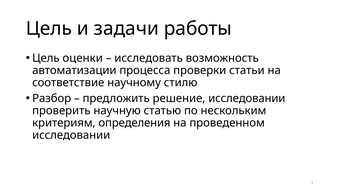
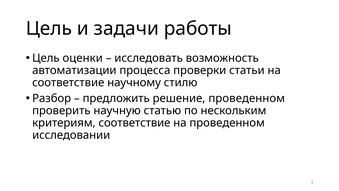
решение исследовании: исследовании -> проведенном (247, 98)
критериям определения: определения -> соответствие (134, 123)
